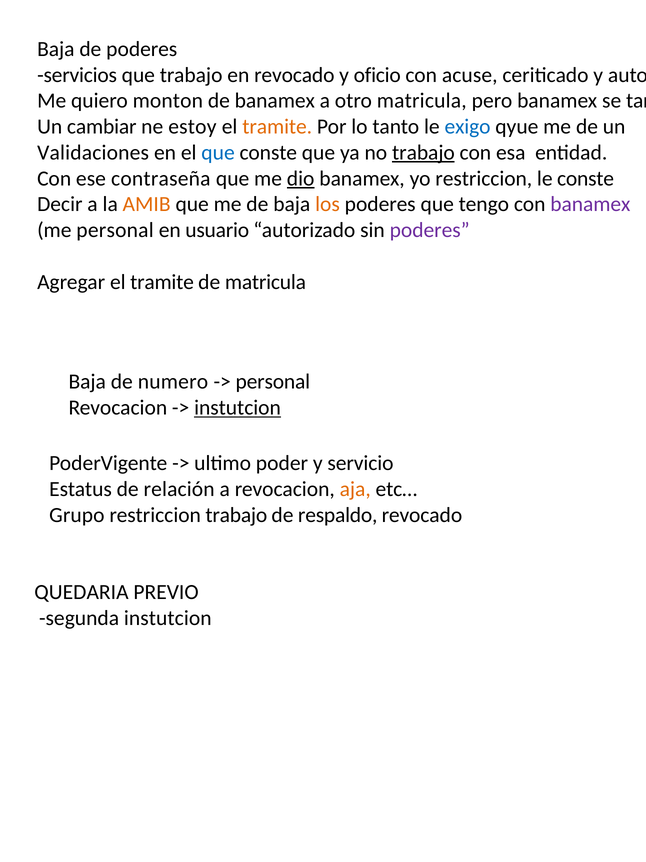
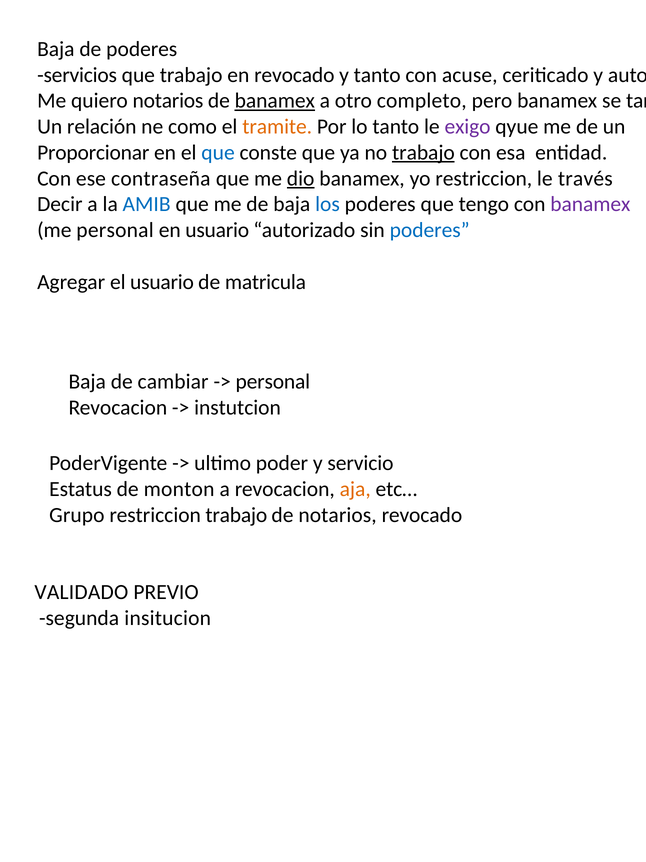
y oficio: oficio -> tanto (377, 75)
quiero monton: monton -> notarios (168, 101)
banamex underline: none -> present (275, 101)
otro matricula: matricula -> completo (422, 101)
cambiar: cambiar -> relación (102, 127)
estoy: estoy -> como (193, 127)
exigo colour: blue -> purple (468, 127)
Validaciones: Validaciones -> Proporcionar (93, 152)
le conste: conste -> través (585, 178)
AMIB colour: orange -> blue (147, 204)
los colour: orange -> blue (327, 204)
poderes colour: purple -> blue (430, 230)
Agregar el tramite: tramite -> usuario (162, 282)
numero: numero -> cambiar (173, 381)
instutcion underline: present -> none (237, 407)
relación: relación -> monton (179, 489)
de respaldo: respaldo -> notarios (338, 515)
QUEDARIA: QUEDARIA -> VALIDADO (81, 592)
segunda instutcion: instutcion -> insitucion (168, 618)
